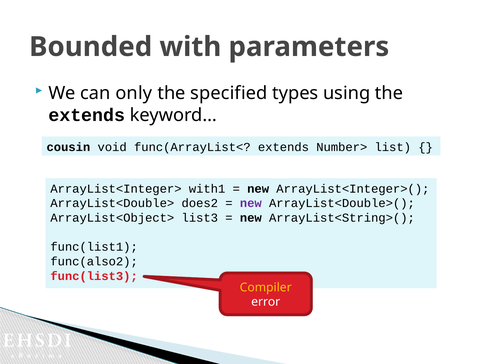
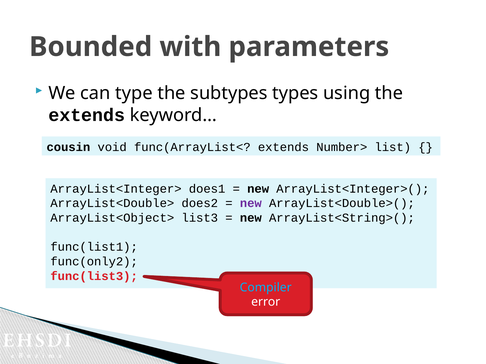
only: only -> type (134, 93)
specified: specified -> subtypes (229, 93)
with1: with1 -> does1 (207, 189)
func(also2: func(also2 -> func(only2 (94, 262)
Compiler colour: yellow -> light blue (266, 288)
